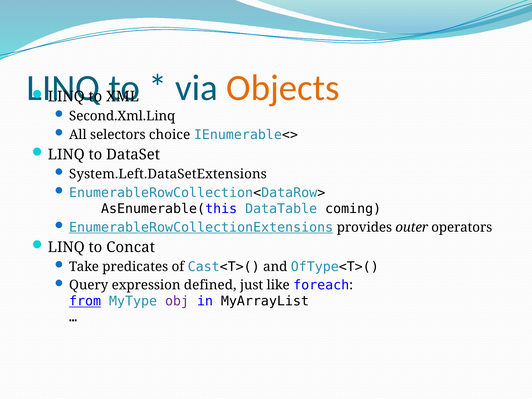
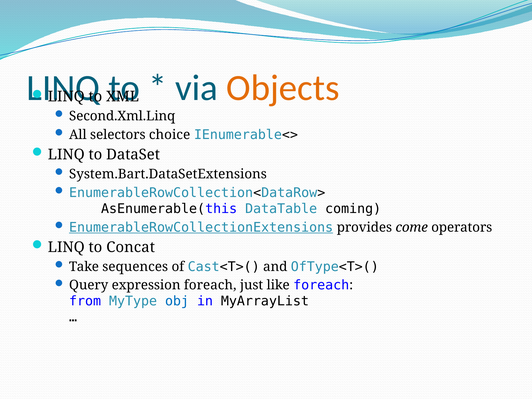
System.Left.DataSetExtensions: System.Left.DataSetExtensions -> System.Bart.DataSetExtensions (168, 174)
outer: outer -> come (412, 227)
predicates: predicates -> sequences (135, 267)
expression defined: defined -> foreach (210, 285)
from underline: present -> none (85, 301)
obj colour: purple -> blue (177, 301)
